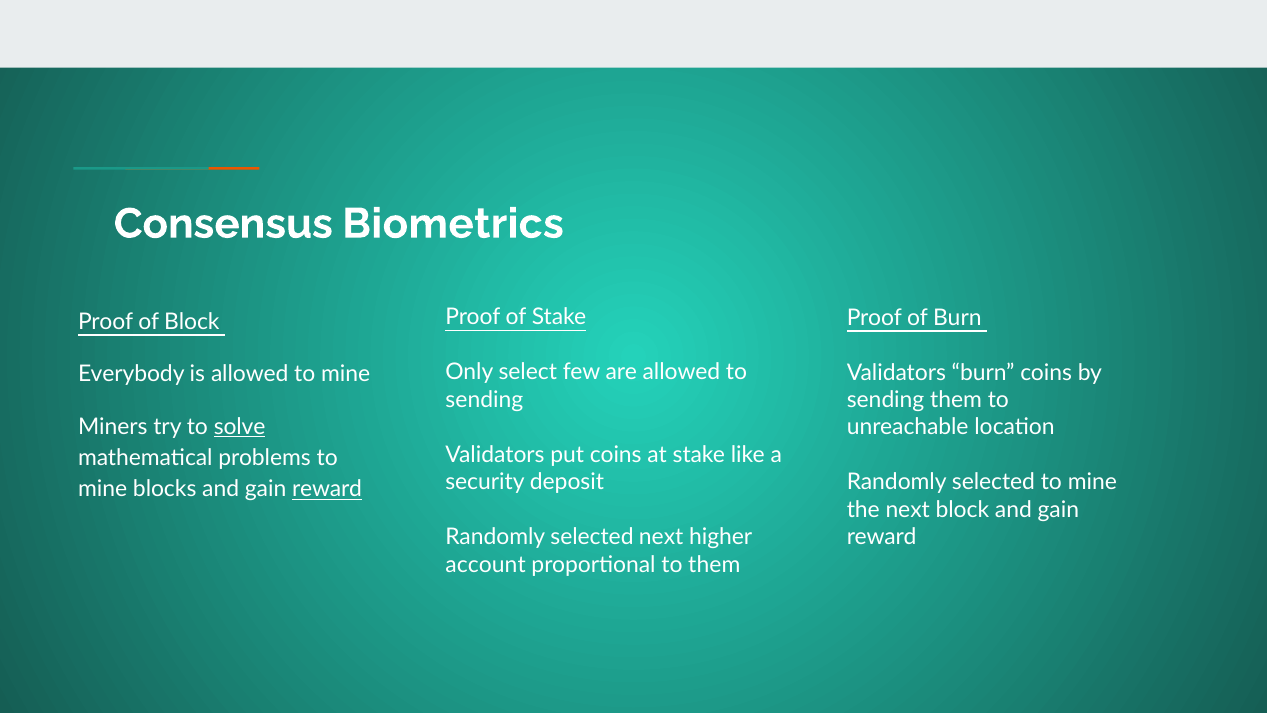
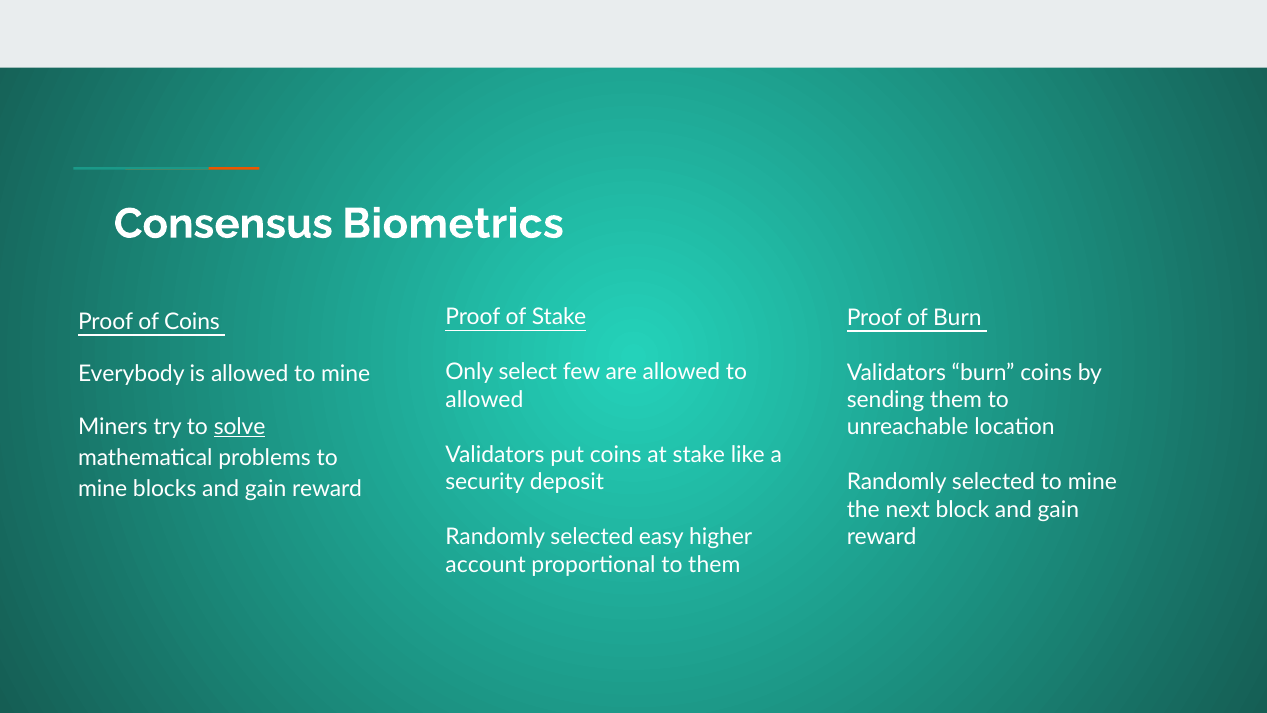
of Block: Block -> Coins (192, 321)
sending: sending -> allowed (484, 400)
reward underline: present -> none (327, 489)
selected next: next -> easy (661, 537)
